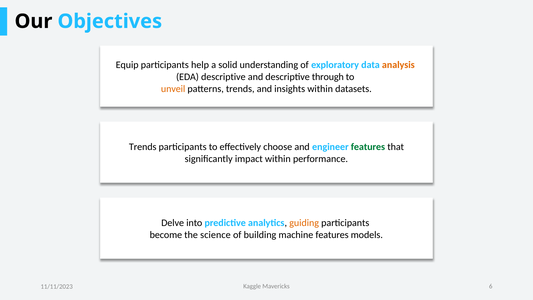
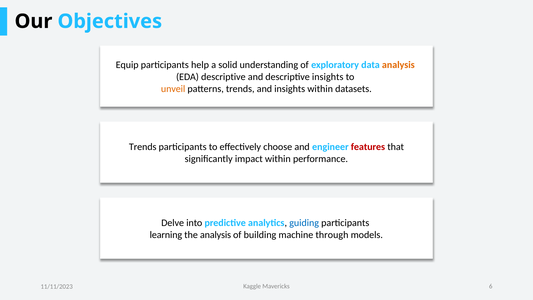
descriptive through: through -> insights (328, 77)
features colour: green -> red (368, 147)
guiding colour: orange -> blue (304, 223)
become: become -> learning (166, 235)
the science: science -> analysis (216, 235)
machine features: features -> through (332, 235)
